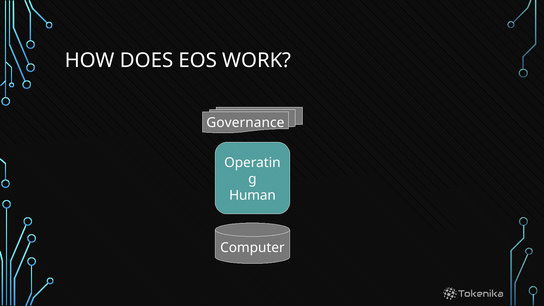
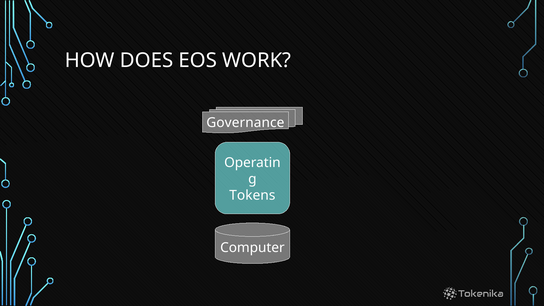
Human: Human -> Tokens (252, 195)
